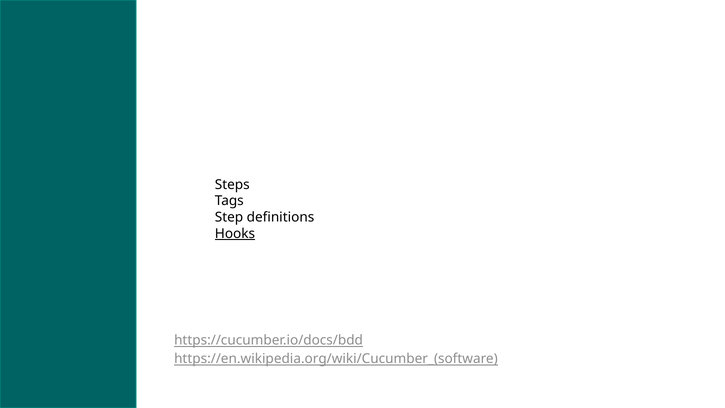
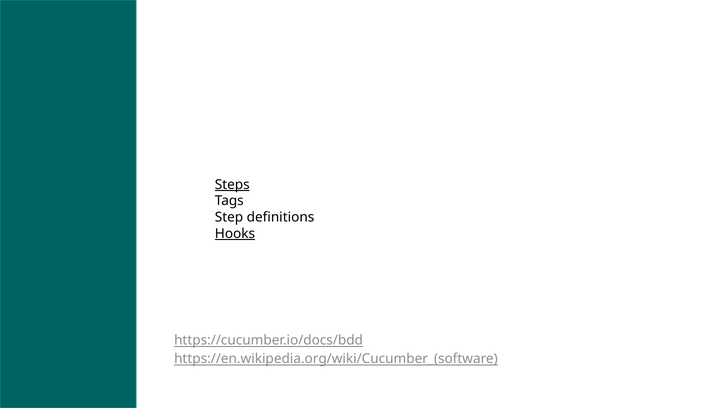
Steps underline: none -> present (232, 185)
